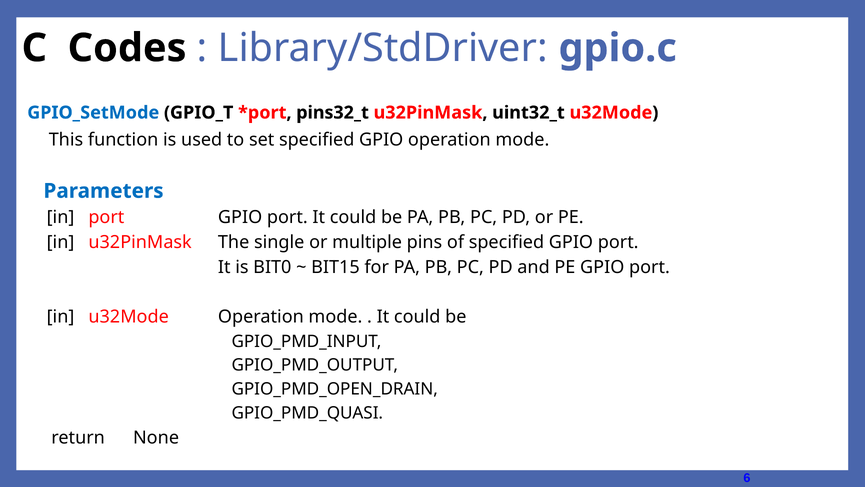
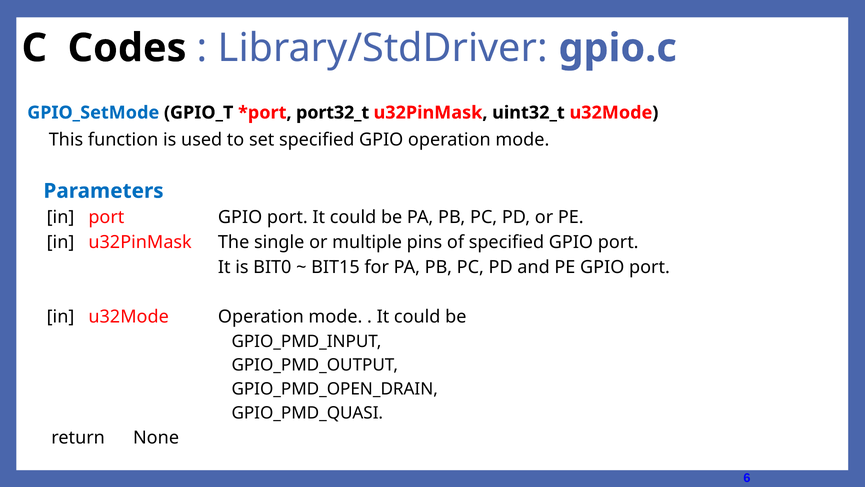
pins32_t: pins32_t -> port32_t (333, 113)
